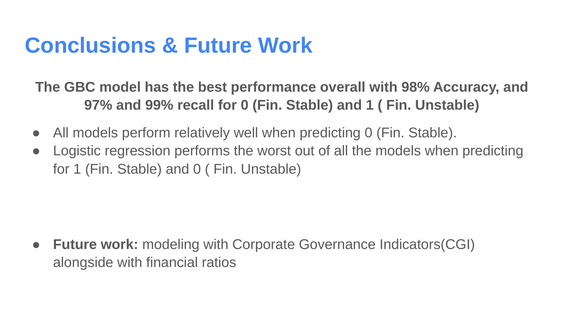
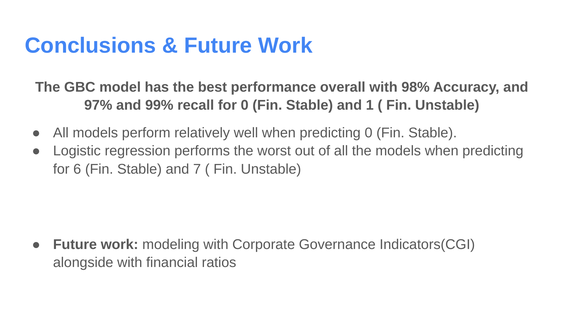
for 1: 1 -> 6 (77, 169)
and 0: 0 -> 7 (197, 169)
